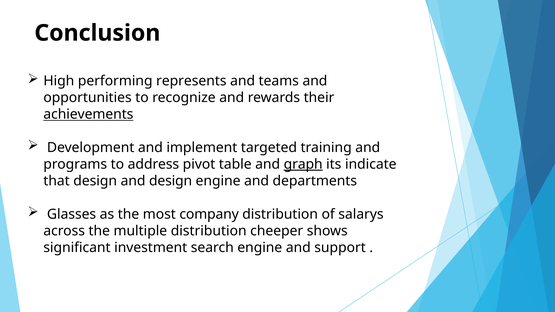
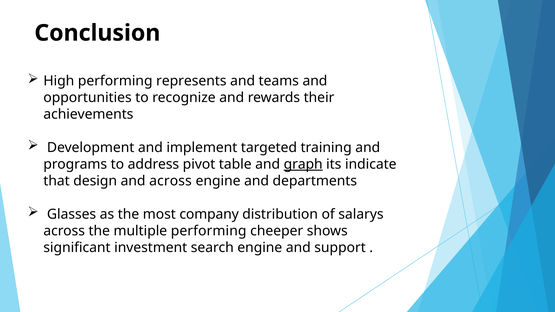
achievements underline: present -> none (88, 114)
and design: design -> across (170, 181)
multiple distribution: distribution -> performing (209, 231)
